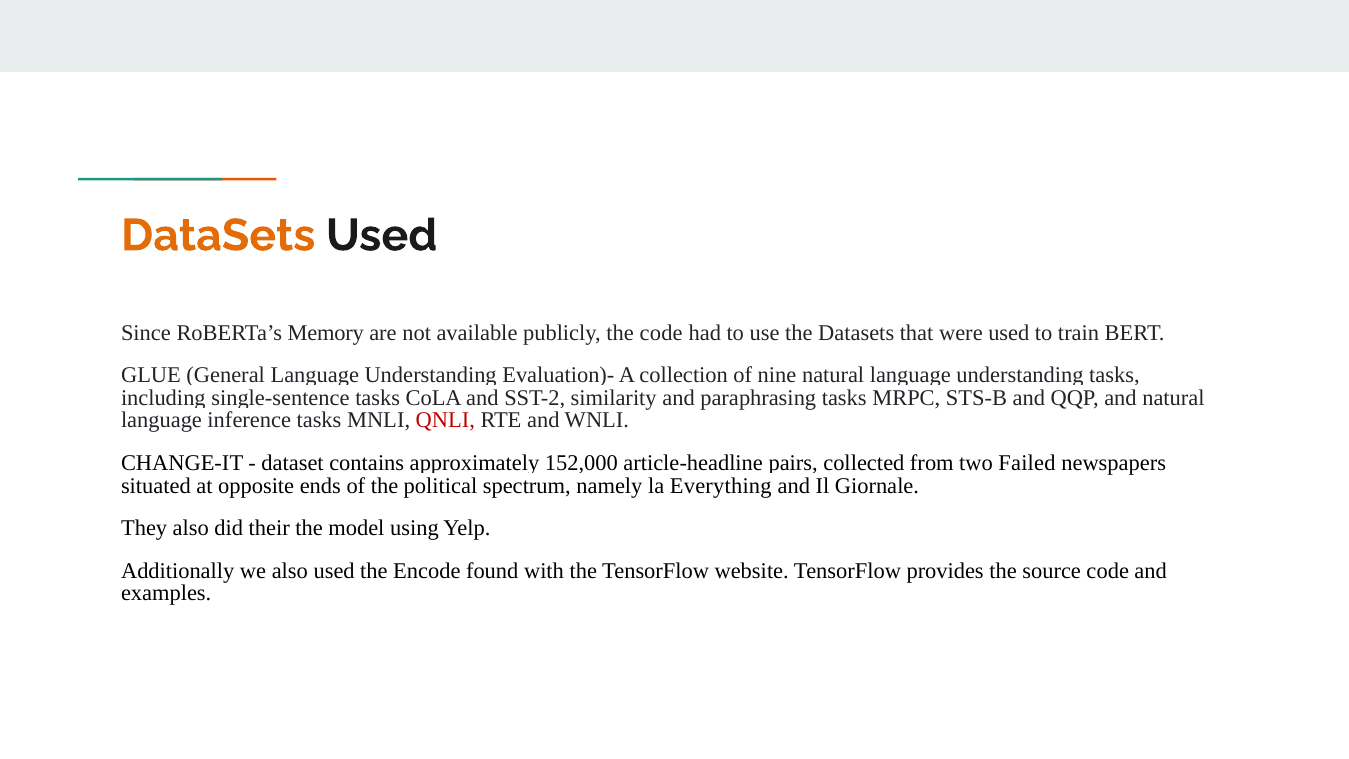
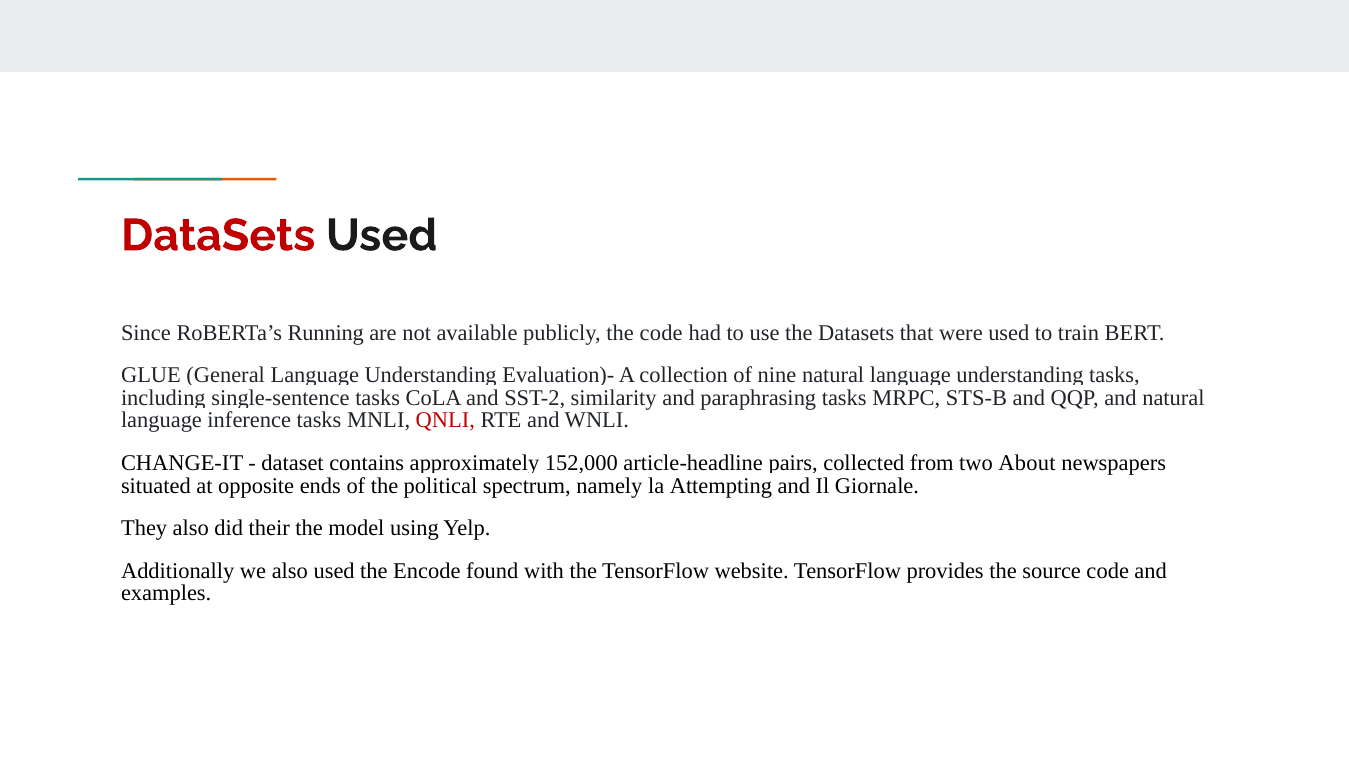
DataSets colour: orange -> red (218, 235)
Memory: Memory -> Running (326, 333)
Failed: Failed -> About (1027, 463)
Everything: Everything -> Attempting (721, 486)
